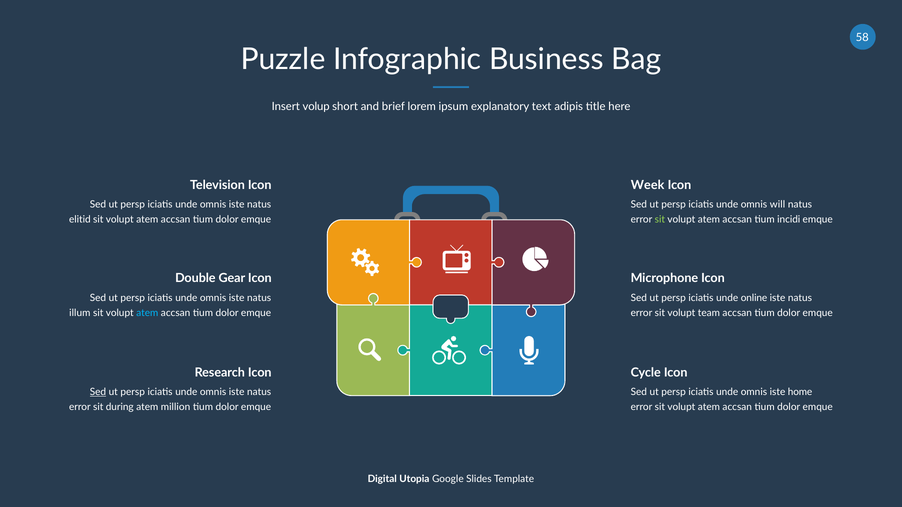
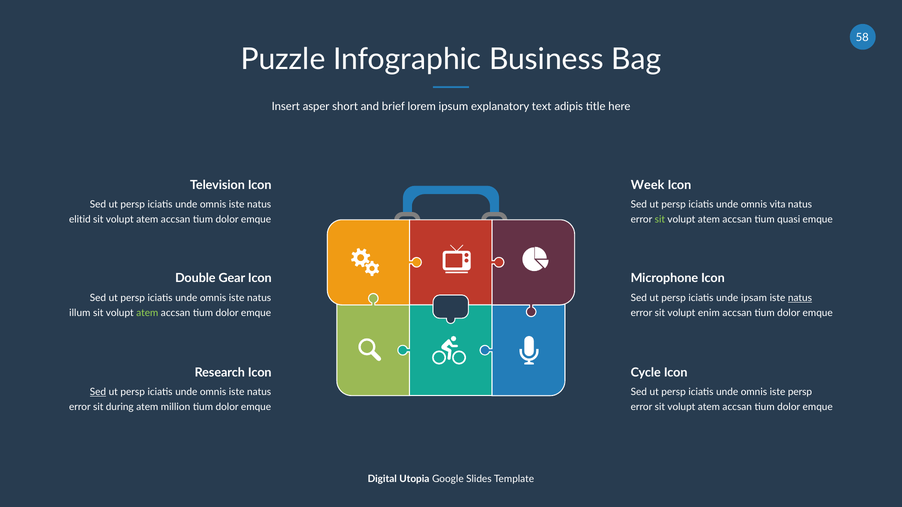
volup: volup -> asper (316, 107)
will: will -> vita (778, 205)
incidi: incidi -> quasi (789, 220)
online: online -> ipsam (754, 298)
natus underline: none -> present (800, 298)
atem colour: light blue -> light green (147, 313)
team: team -> enim (709, 313)
iste home: home -> persp (800, 392)
